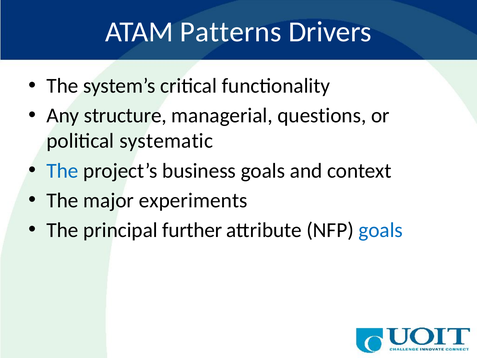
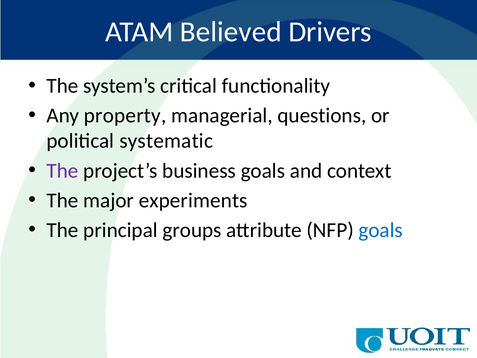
Patterns: Patterns -> Believed (231, 32)
structure: structure -> property (125, 115)
The colour: blue -> purple (63, 171)
further: further -> groups (192, 230)
